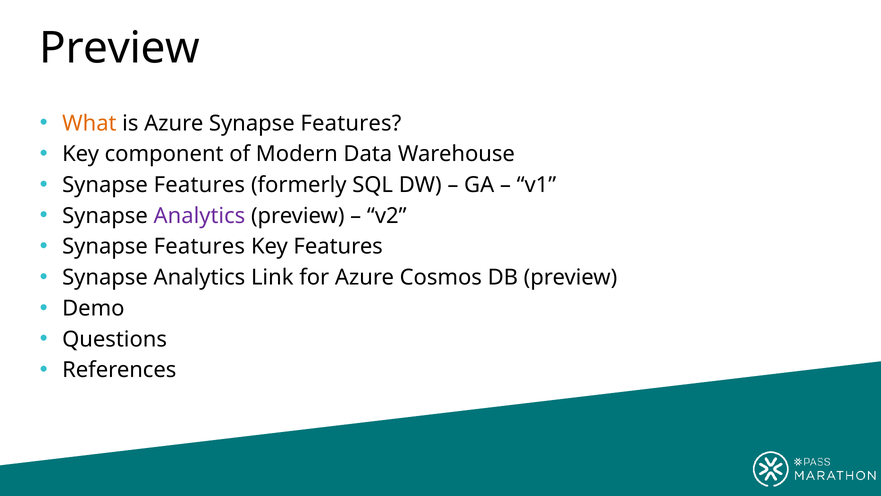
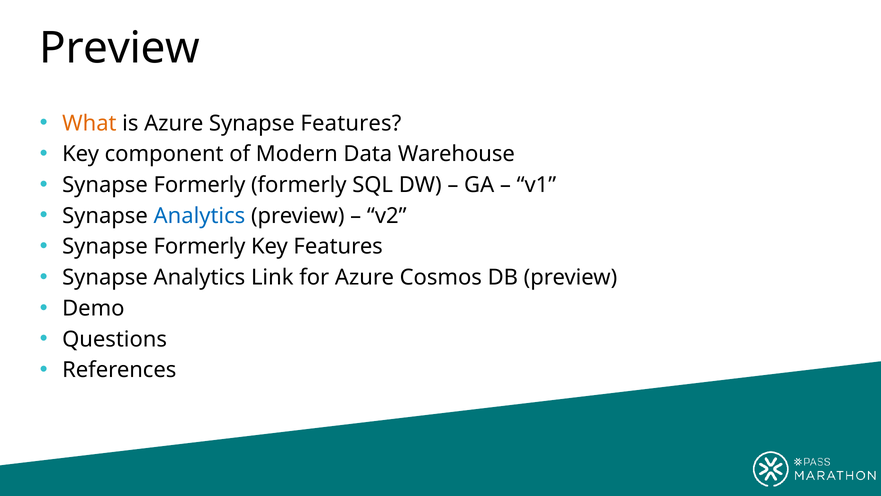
Features: Features -> Formerly (200, 185)
Analytics colour: purple -> blue (199, 216)
Features: Features -> Formerly (200, 246)
